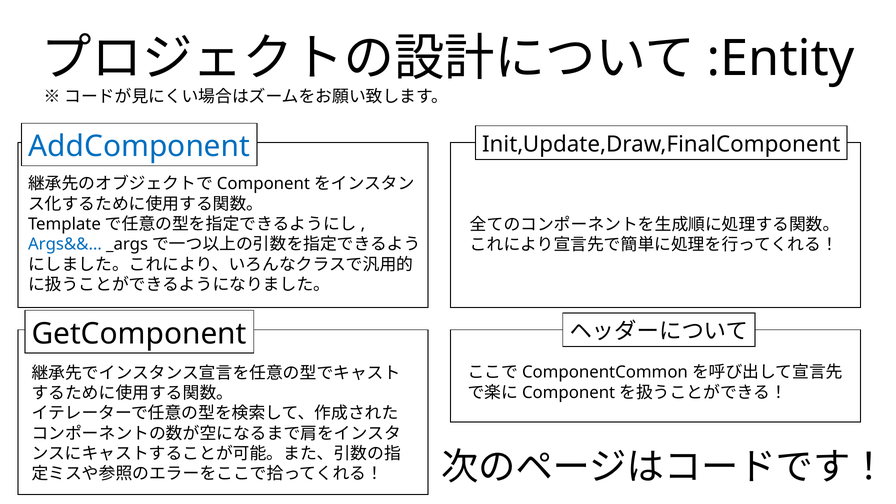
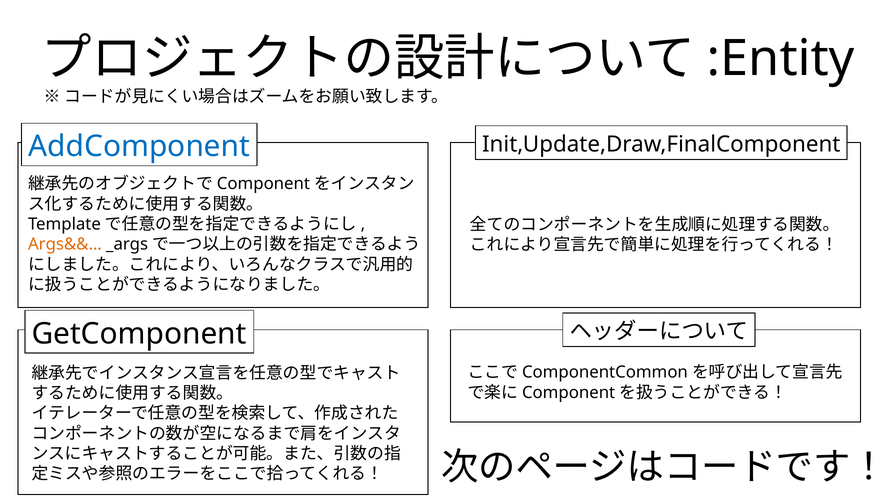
Args&&… colour: blue -> orange (65, 244)
